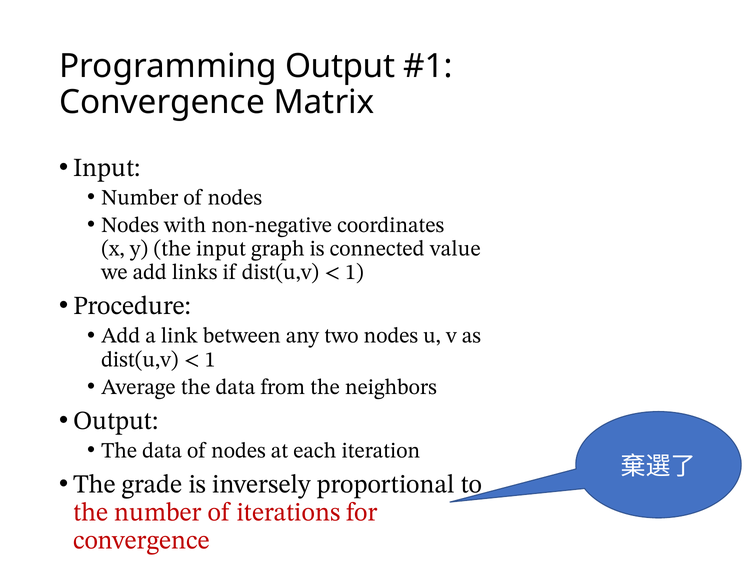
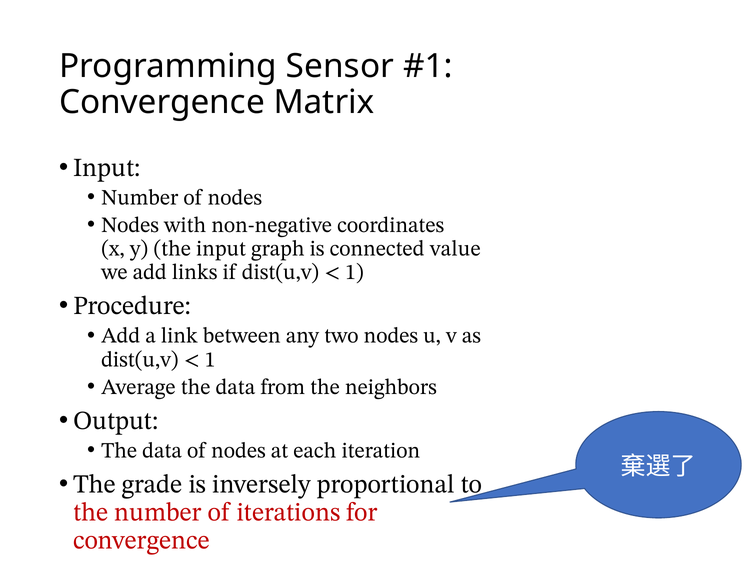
Programming Output: Output -> Sensor (340, 66)
